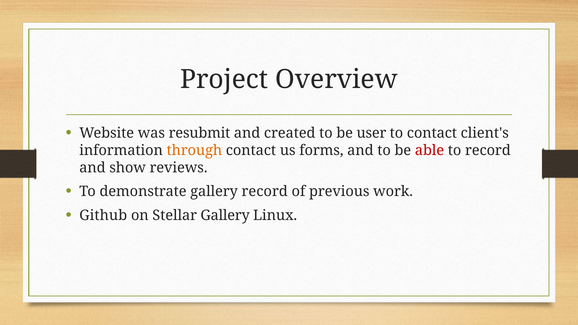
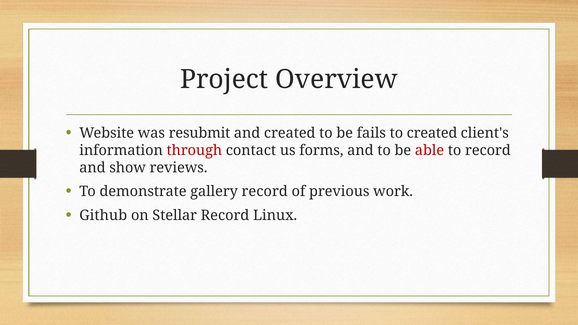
user: user -> fails (371, 133)
to contact: contact -> created (432, 133)
through colour: orange -> red (194, 150)
Stellar Gallery: Gallery -> Record (225, 215)
